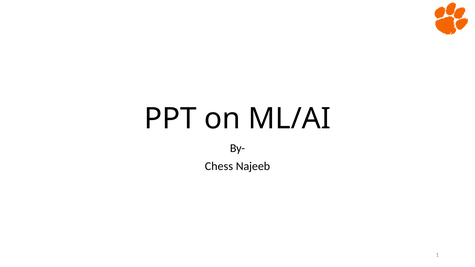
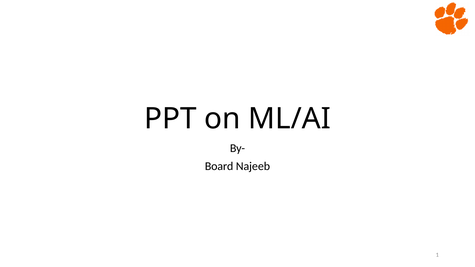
Chess: Chess -> Board (219, 166)
